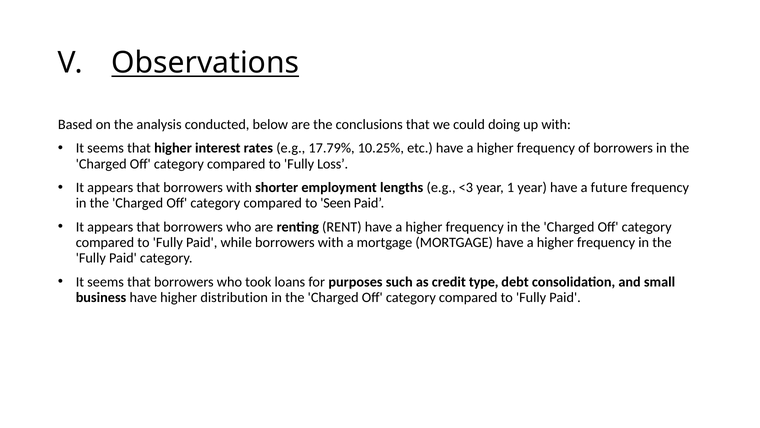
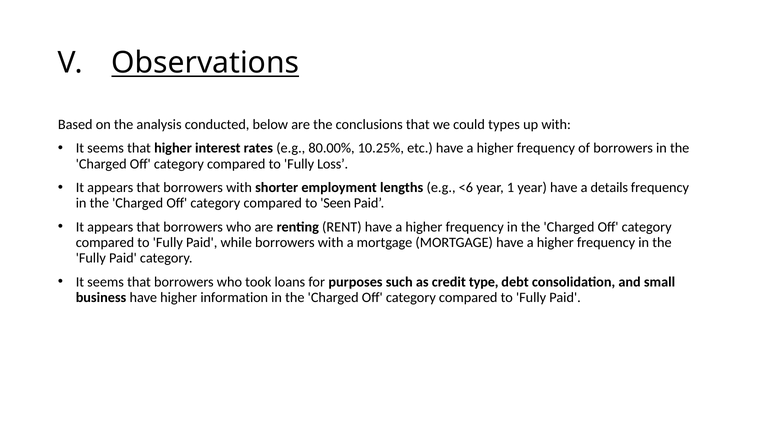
doing: doing -> types (504, 124)
17.79%: 17.79% -> 80.00% (332, 148)
<3: <3 -> <6 (466, 187)
future: future -> details (609, 187)
distribution: distribution -> information (234, 297)
